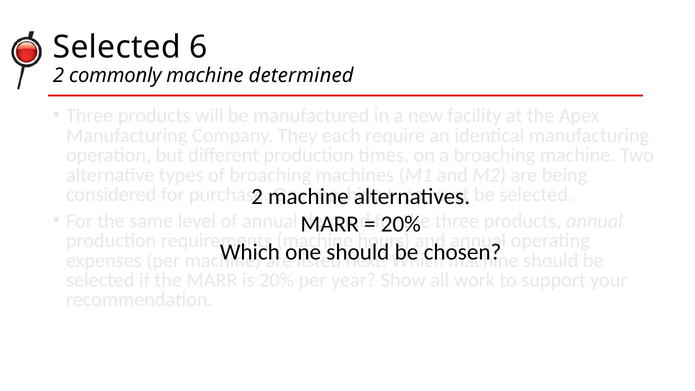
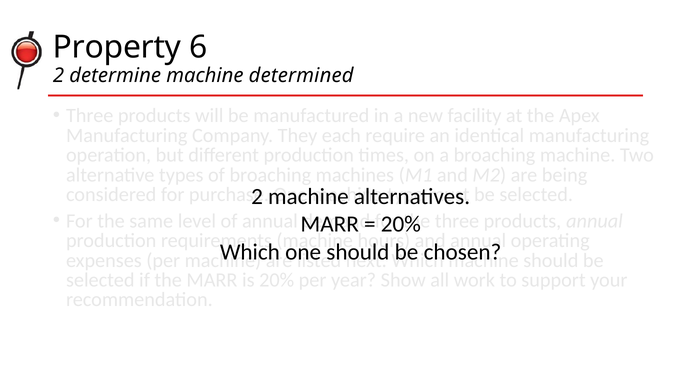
Selected: Selected -> Property (117, 47)
commonly: commonly -> determine (115, 76)
